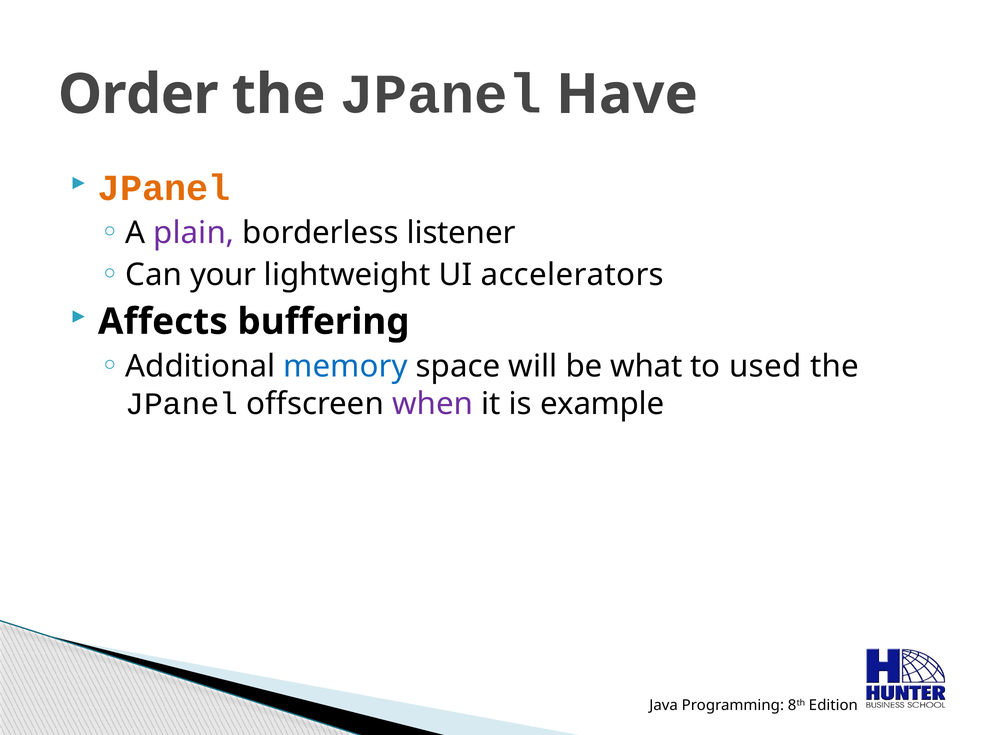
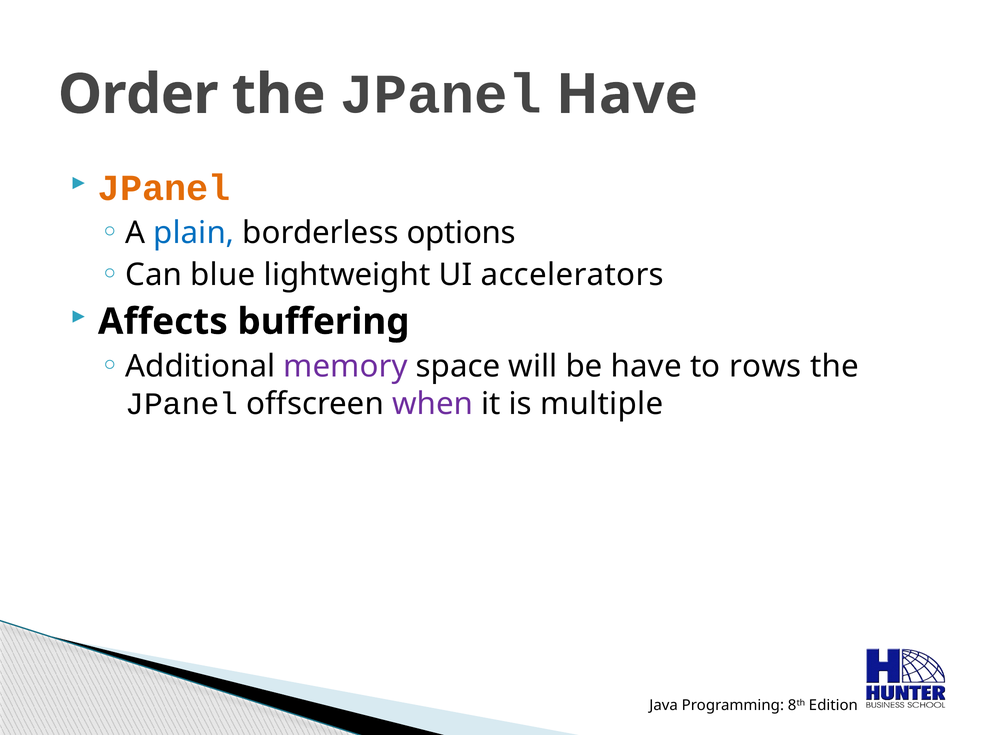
plain colour: purple -> blue (194, 233)
listener: listener -> options (461, 233)
your: your -> blue (223, 275)
memory colour: blue -> purple (346, 367)
be what: what -> have (646, 367)
used: used -> rows (765, 367)
example: example -> multiple (602, 405)
